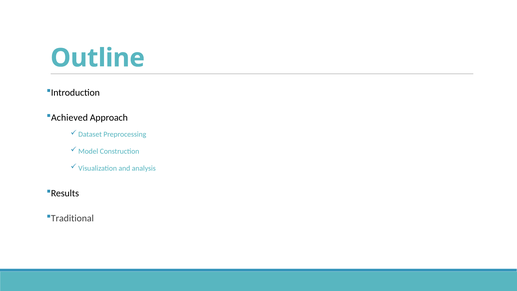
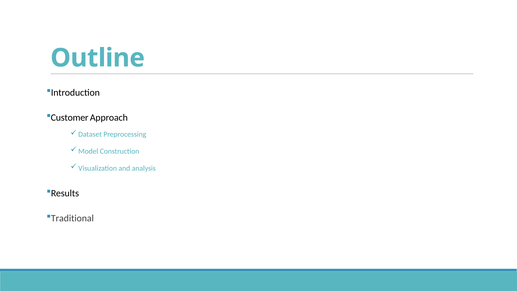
Achieved: Achieved -> Customer (70, 118)
